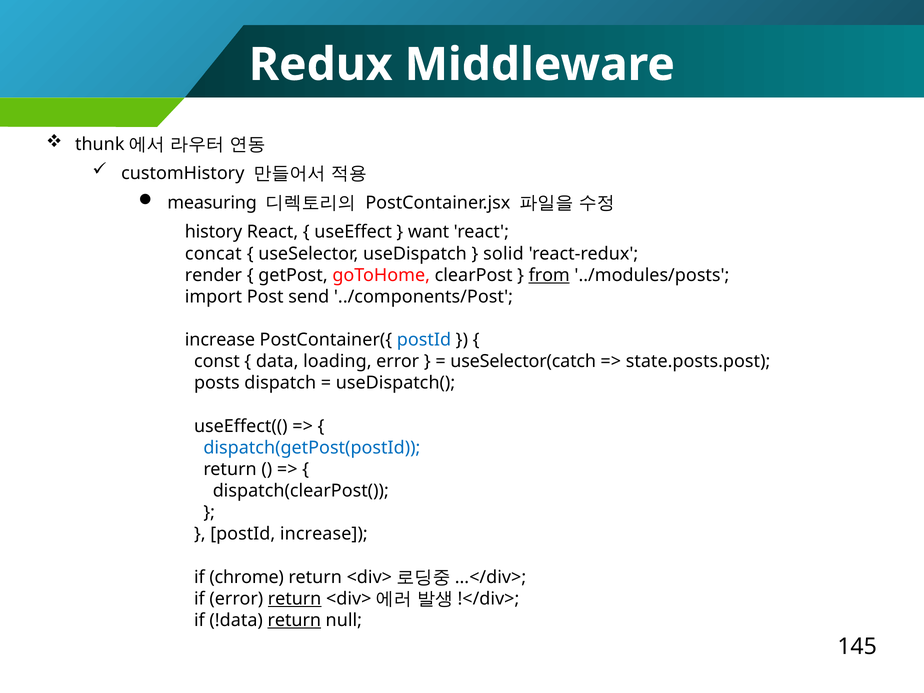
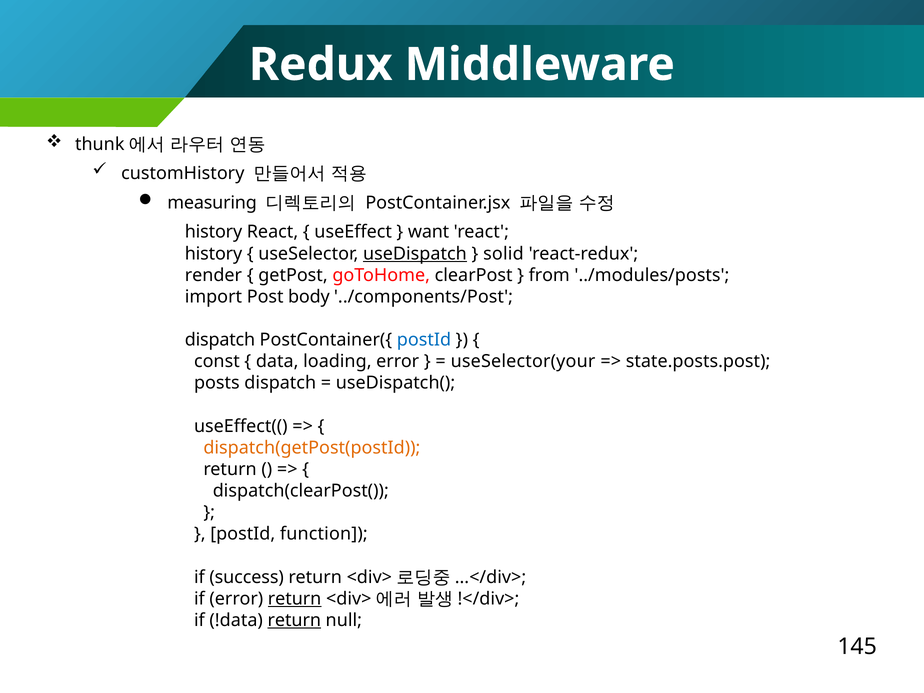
concat: concat -> history (213, 254)
useDispatch underline: none -> present (415, 254)
from underline: present -> none (549, 275)
send: send -> body (309, 297)
increase: increase -> dispatch (220, 340)
useSelector(catch: useSelector(catch -> useSelector(your (523, 361)
dispatch(getPost(postId colour: blue -> orange (312, 448)
postId increase: increase -> function (324, 534)
chrome: chrome -> success (247, 577)
